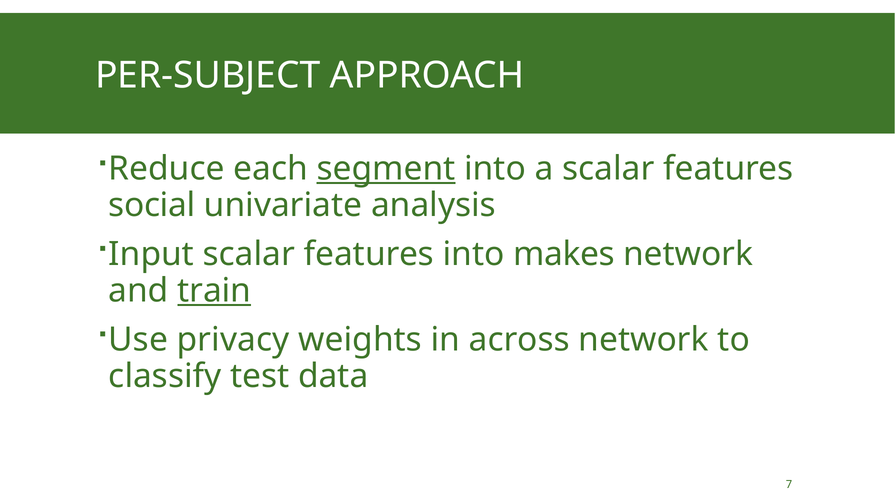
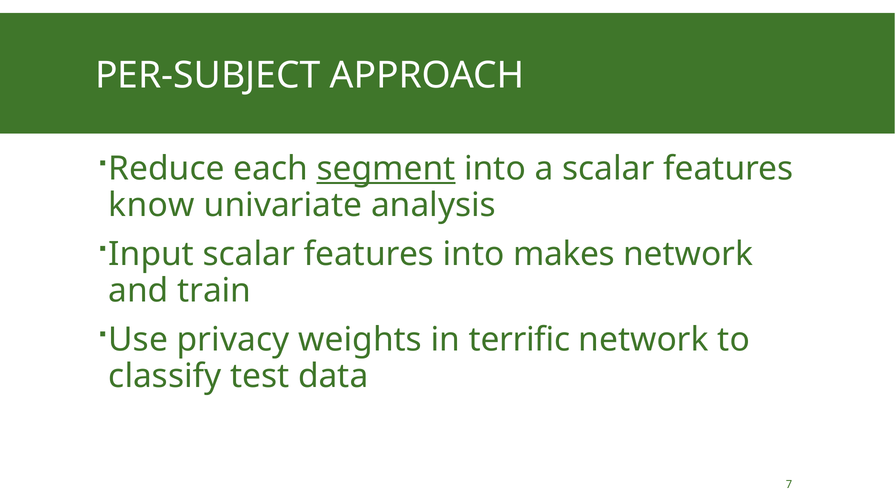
social: social -> know (152, 205)
train underline: present -> none (214, 291)
across: across -> terrific (519, 340)
